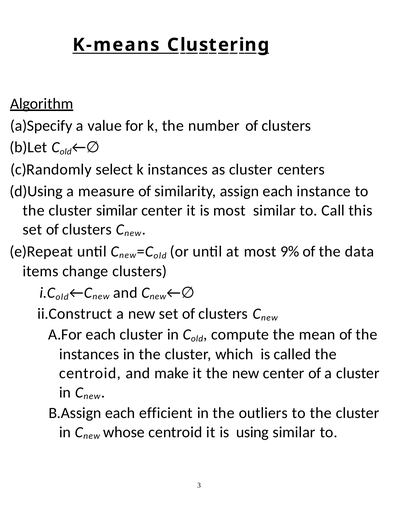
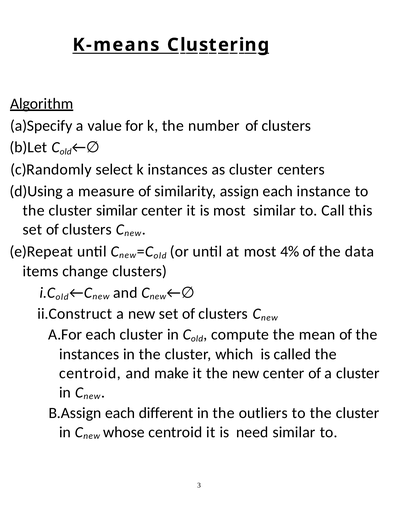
9%: 9% -> 4% (290, 251)
efficient: efficient -> different (166, 413)
using: using -> need (252, 432)
